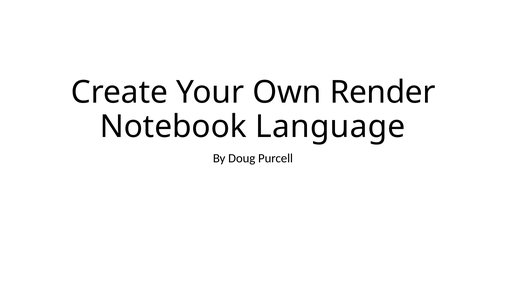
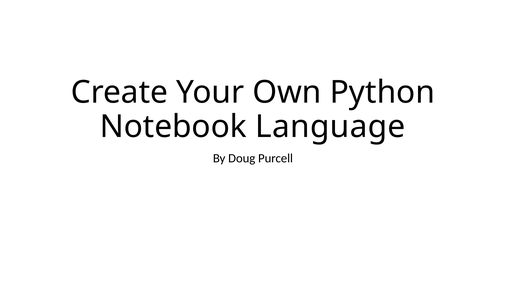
Render: Render -> Python (382, 92)
